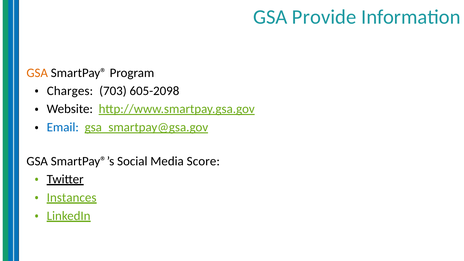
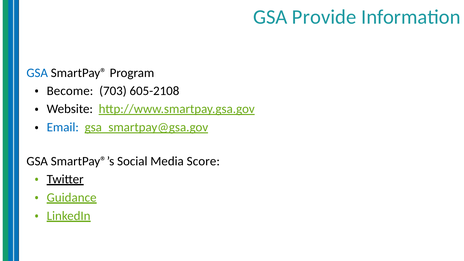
GSA colour: orange -> blue (37, 73)
Charges: Charges -> Become (70, 91)
605-2098: 605-2098 -> 605-2108 (154, 91)
Instances: Instances -> Guidance (72, 198)
